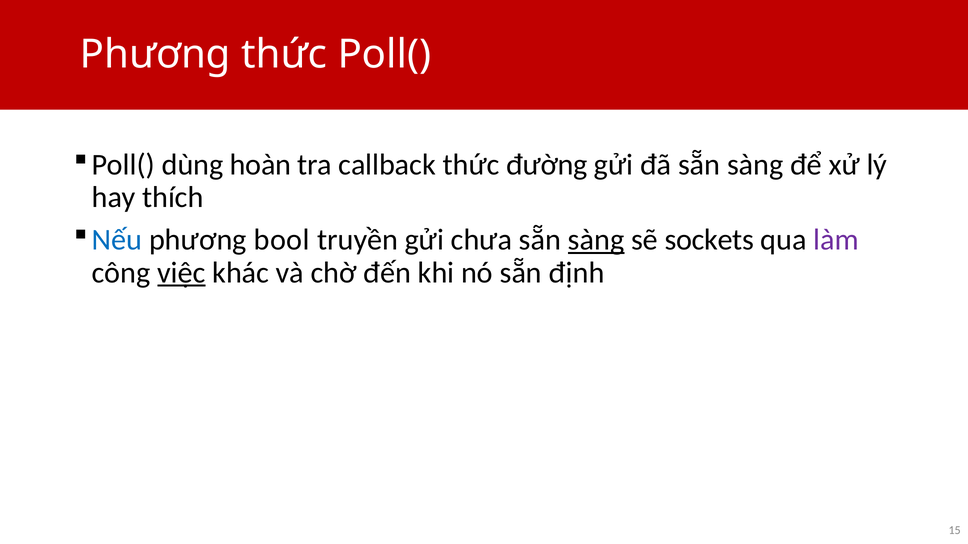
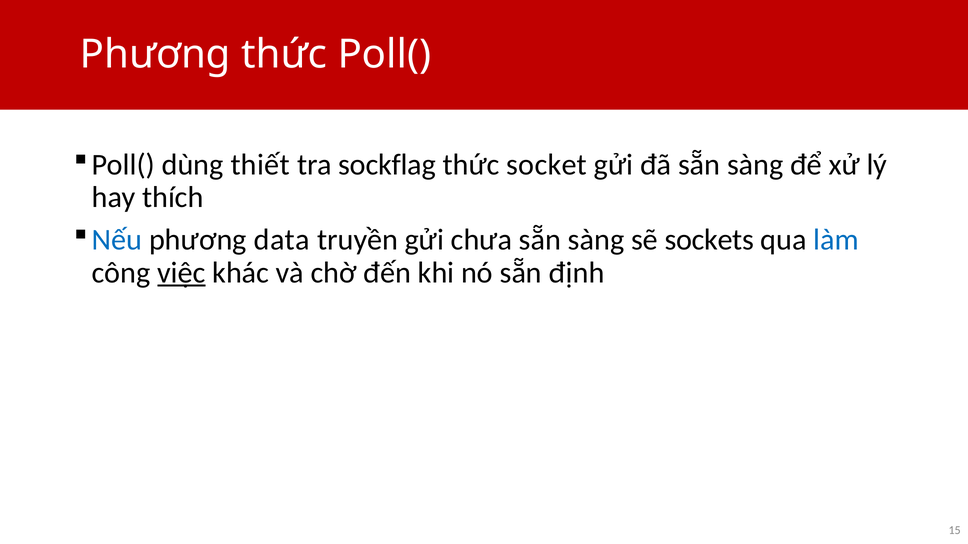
hoàn: hoàn -> thiết (260, 165)
callback: callback -> sockflag (387, 165)
đường: đường -> socket (547, 165)
bool: bool -> data (282, 240)
sàng underline: present -> none (596, 240)
làm colour: purple -> blue (836, 240)
